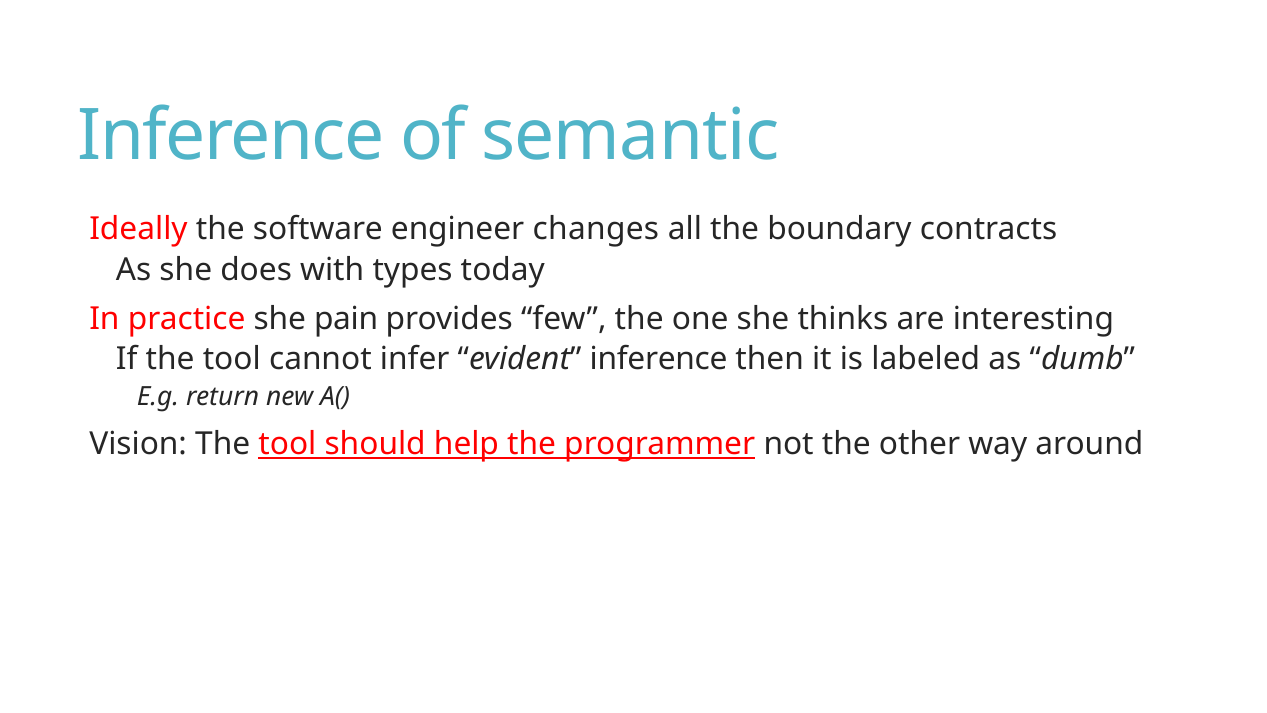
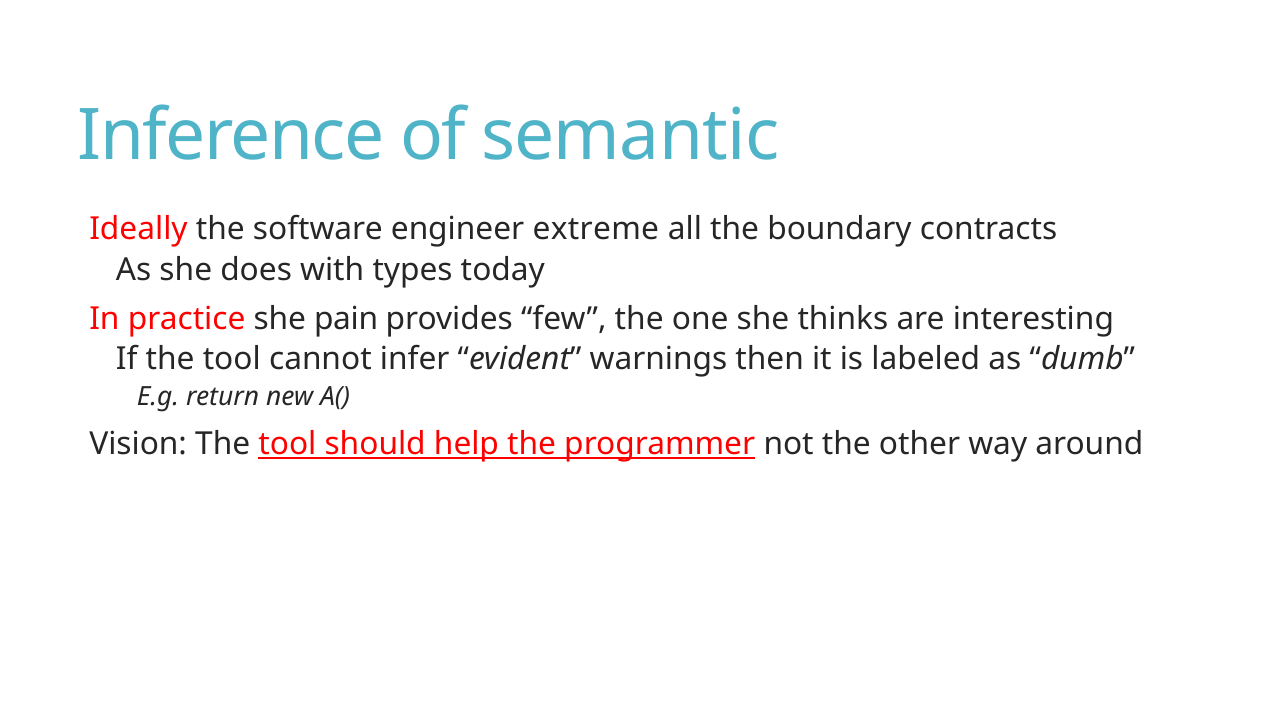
changes: changes -> extreme (596, 229)
evident inference: inference -> warnings (658, 359)
